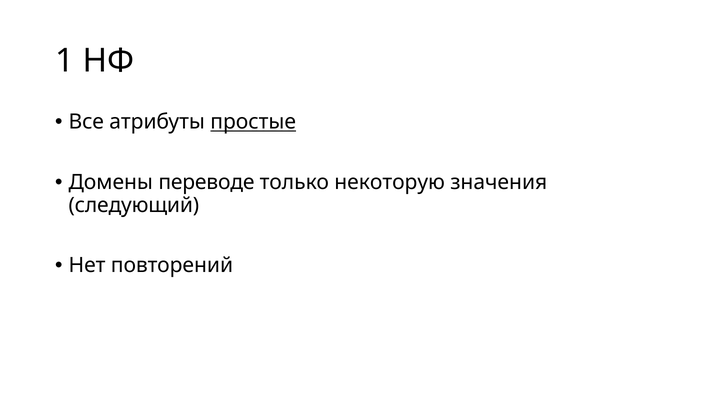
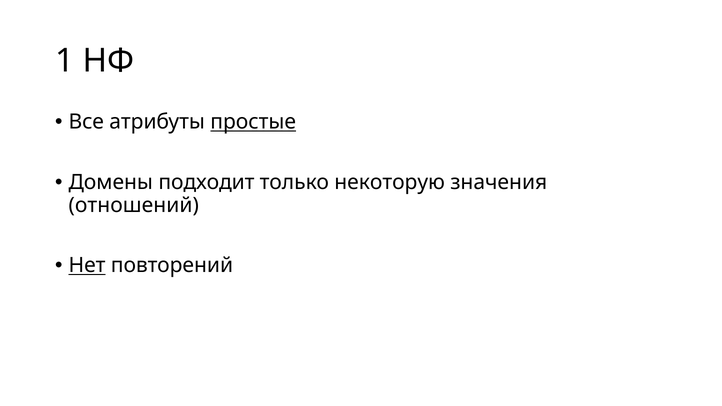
переводе: переводе -> подходит (206, 182)
следующий: следующий -> отношений (134, 205)
Нет underline: none -> present (87, 266)
